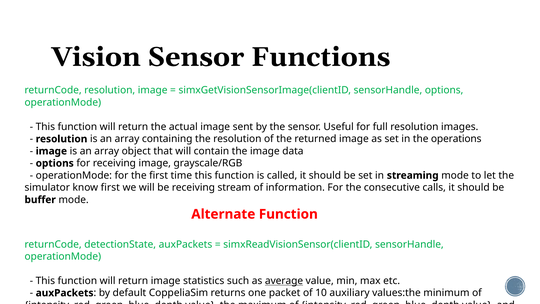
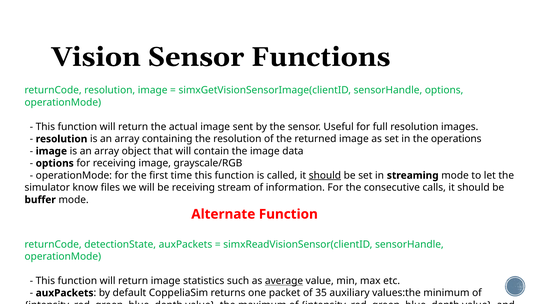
should underline: none -> present (325, 175)
know first: first -> files (110, 187)
10: 10 -> 35 (321, 293)
